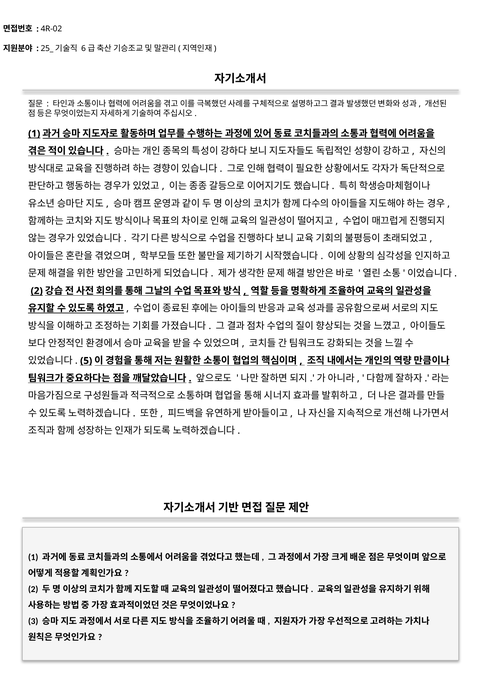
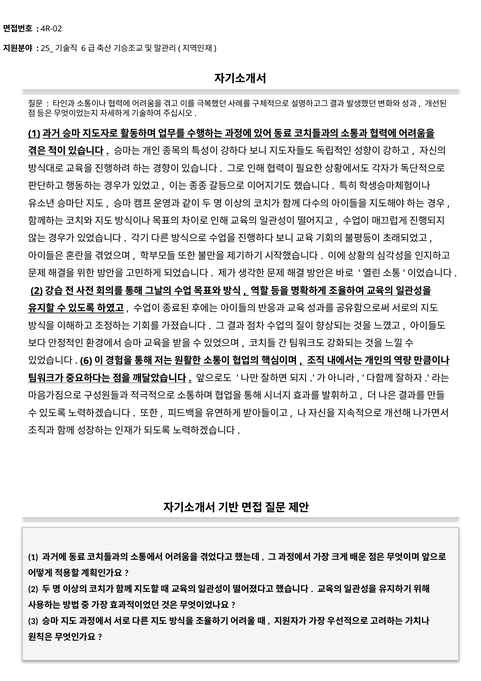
5: 5 -> 6 (86, 360)
